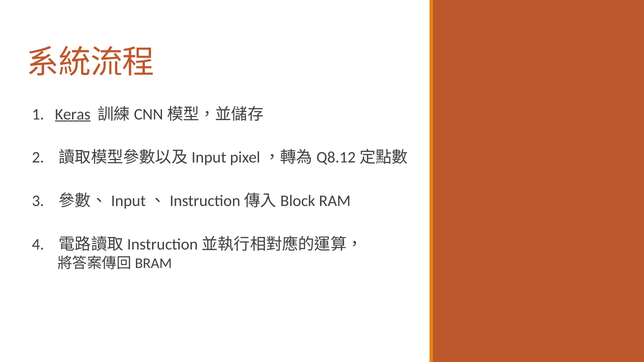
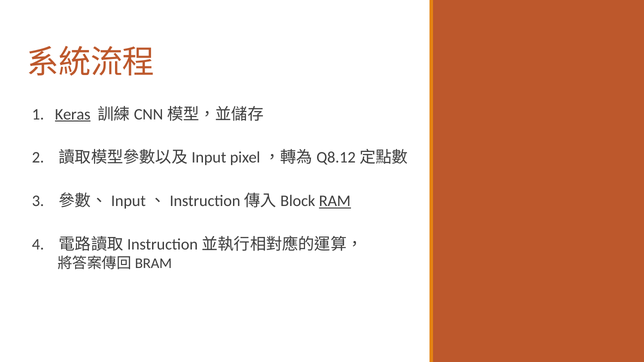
RAM underline: none -> present (335, 201)
